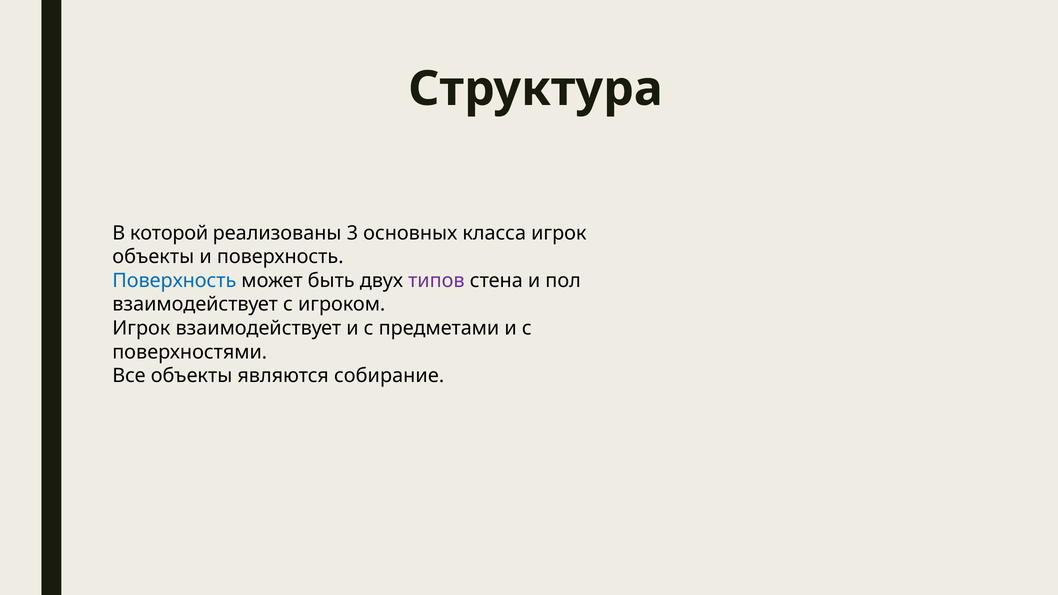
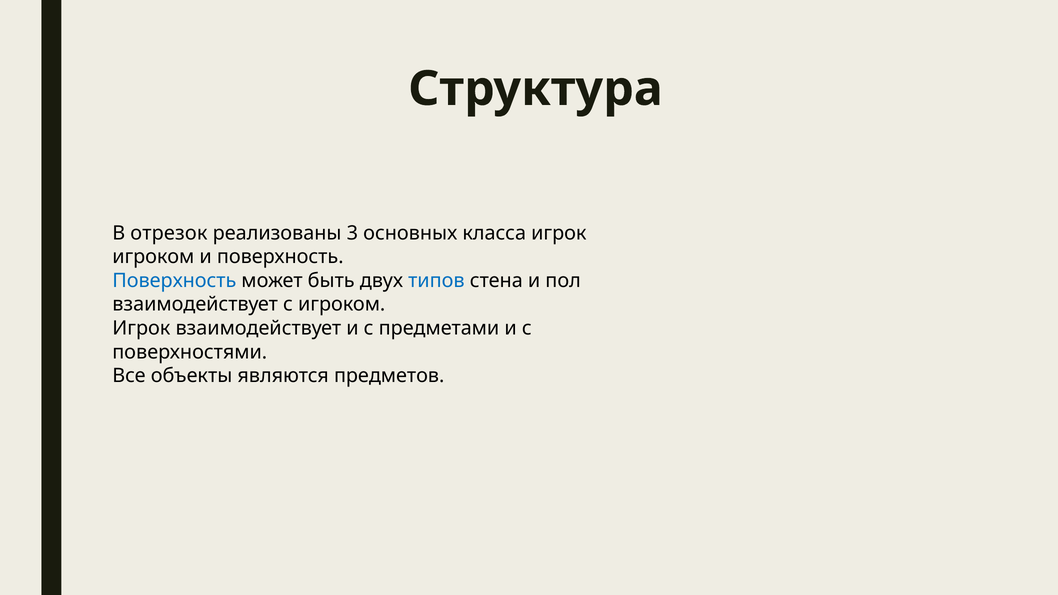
которой: которой -> отрезок (169, 233)
объекты: объекты -> игроком (153, 257)
типов colour: purple -> blue (436, 281)
собирание: собирание -> предметов (389, 376)
